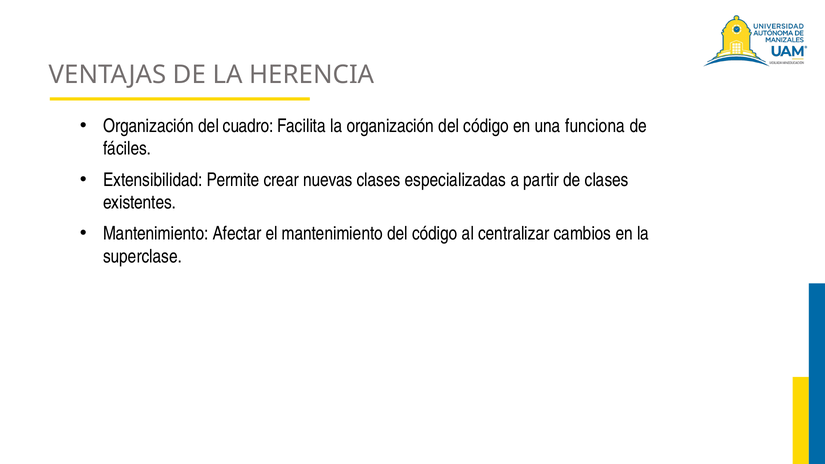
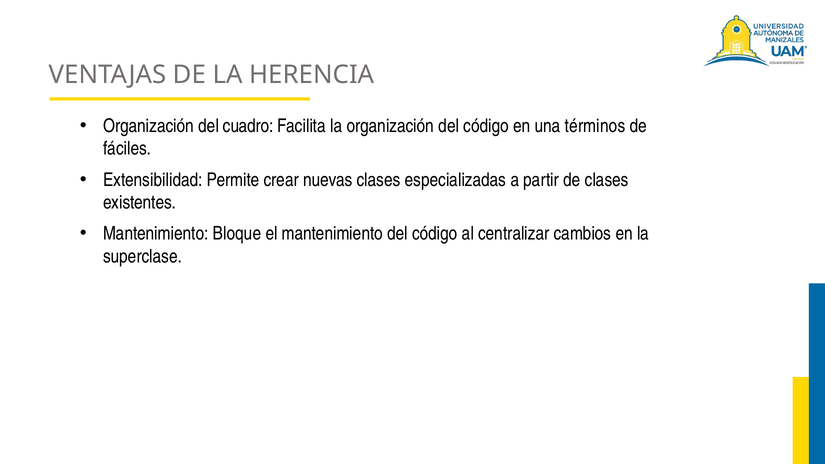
funciona: funciona -> términos (595, 126)
Afectar: Afectar -> Bloque (237, 234)
